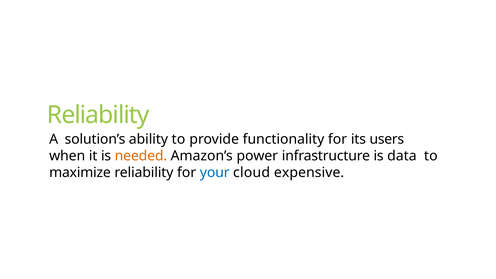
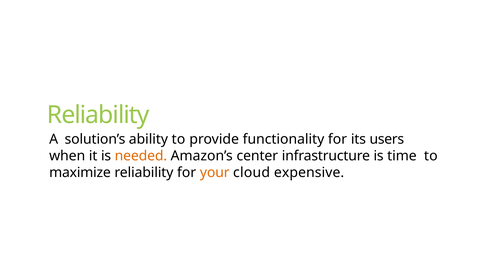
power: power -> center (257, 156)
data: data -> time (402, 156)
your colour: blue -> orange (215, 172)
